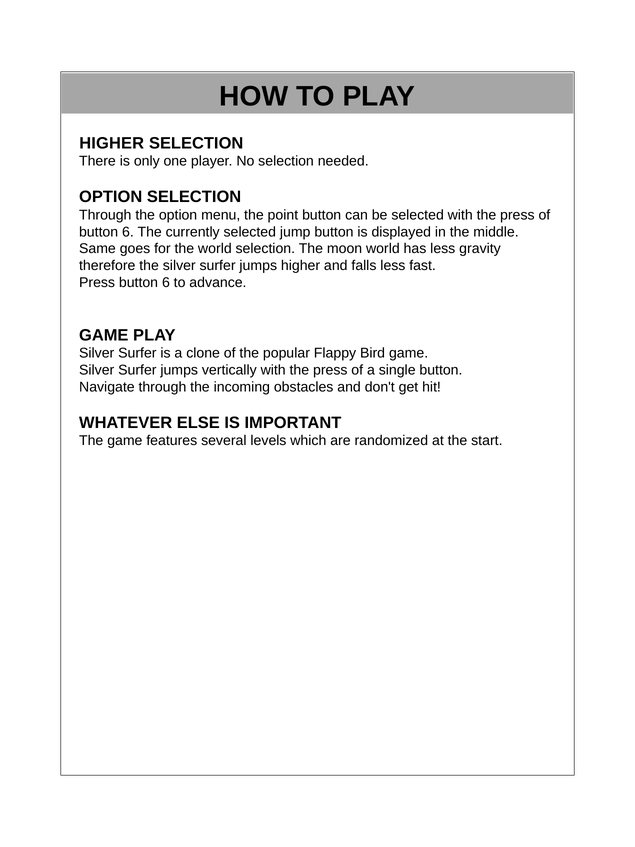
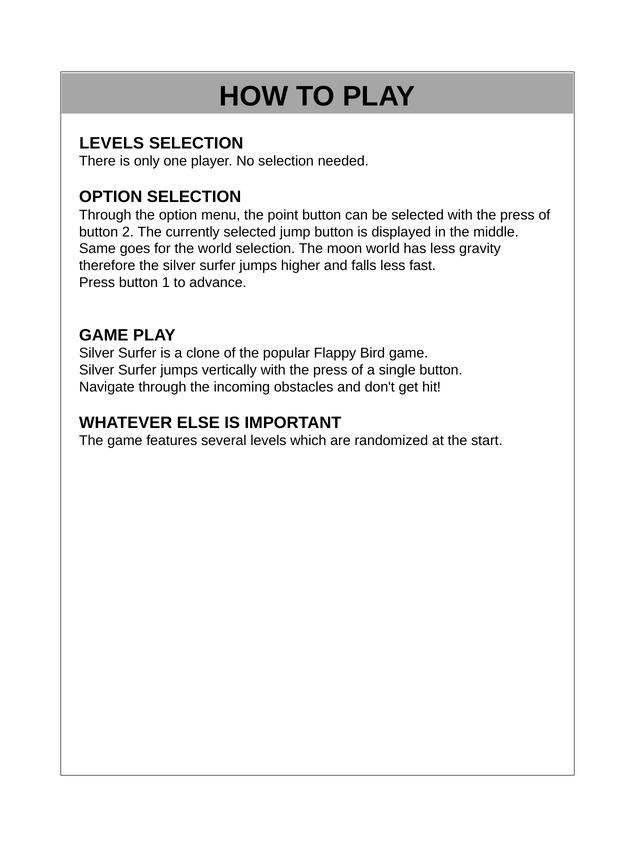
HIGHER: HIGHER -> LEVELS (112, 143)
6: 6 -> 2 (128, 232)
Press button 6: 6 -> 1 (166, 283)
